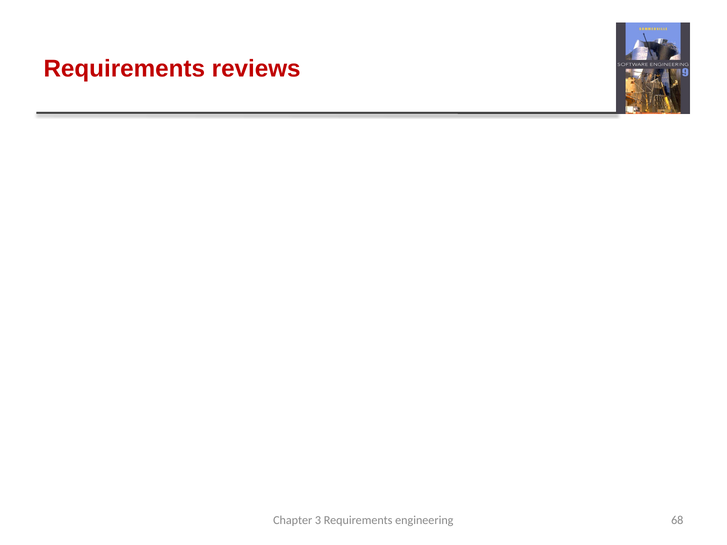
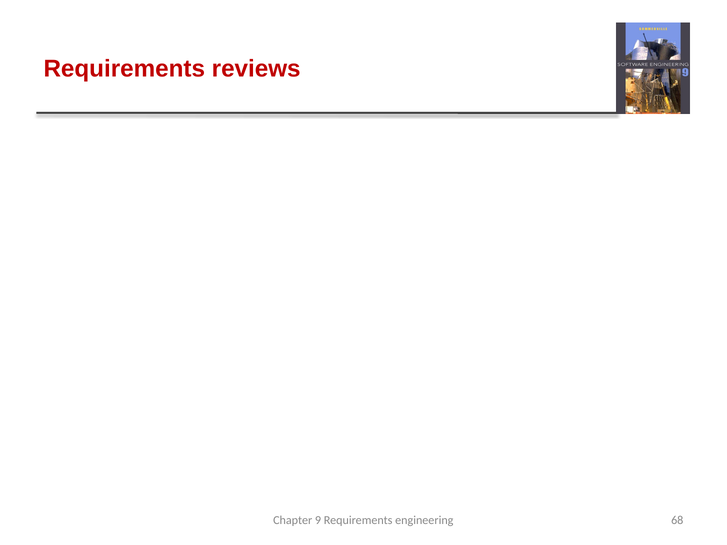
3: 3 -> 9 (318, 521)
